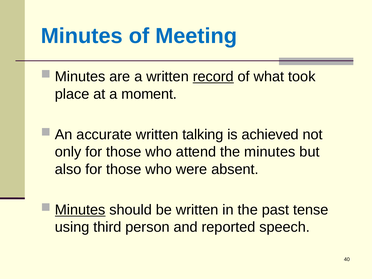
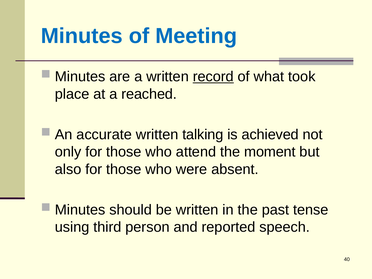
moment: moment -> reached (149, 94)
the minutes: minutes -> moment (270, 152)
Minutes underline: present -> none (80, 210)
